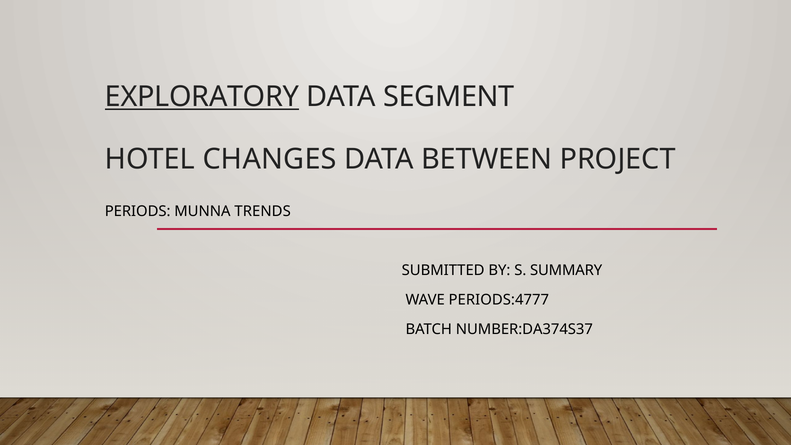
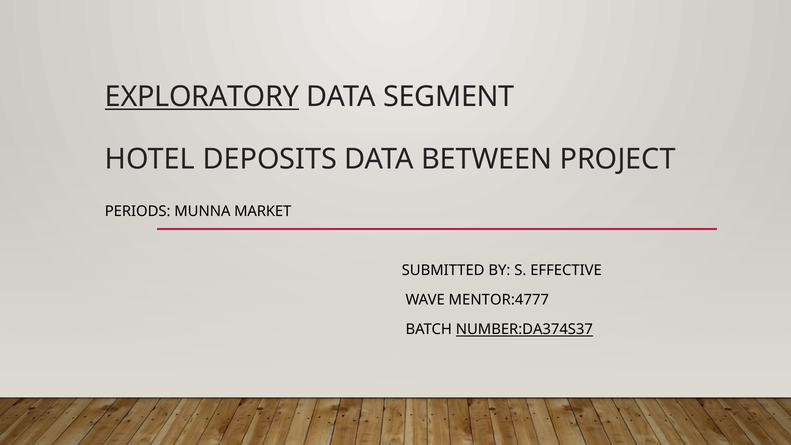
CHANGES: CHANGES -> DEPOSITS (270, 159)
TRENDS: TRENDS -> MARKET (263, 211)
SUMMARY: SUMMARY -> EFFECTIVE (566, 270)
PERIODS:4777: PERIODS:4777 -> MENTOR:4777 (499, 300)
NUMBER:DA374S37 underline: none -> present (524, 329)
